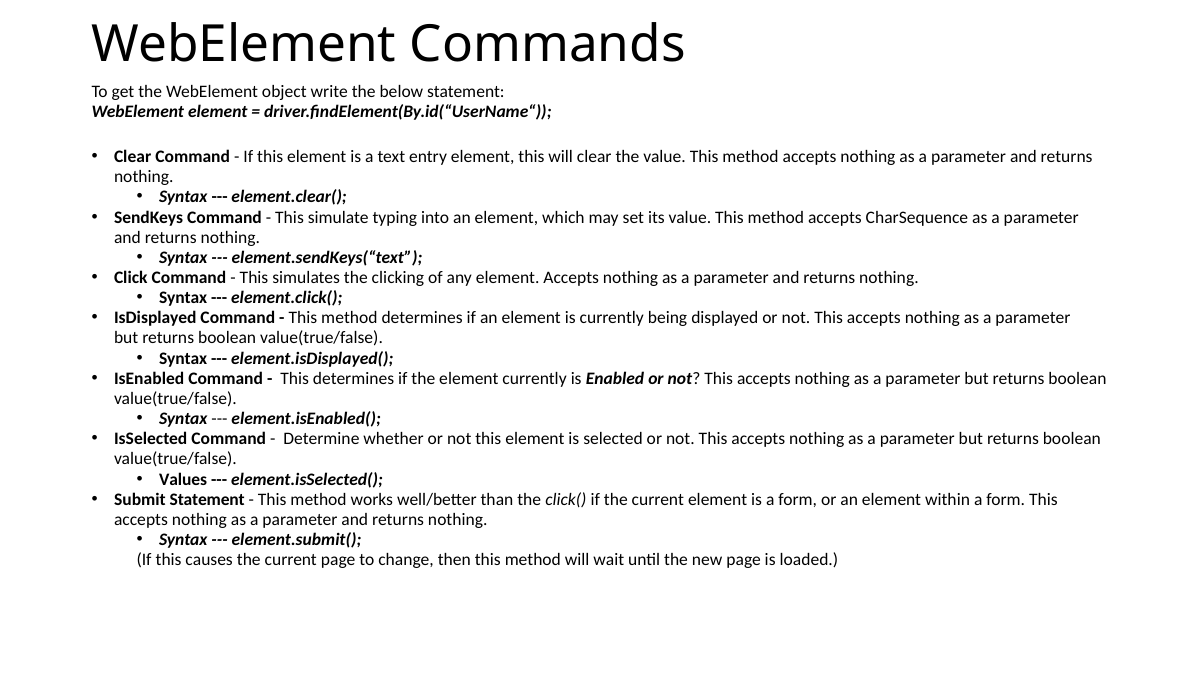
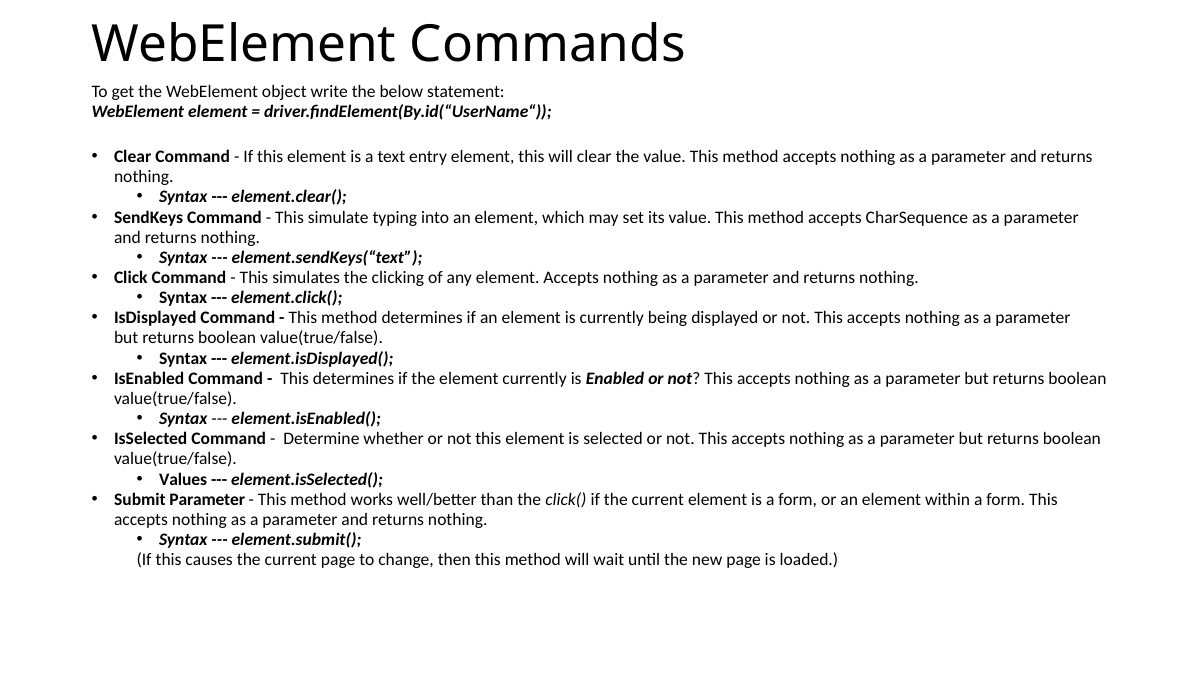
Submit Statement: Statement -> Parameter (207, 500)
